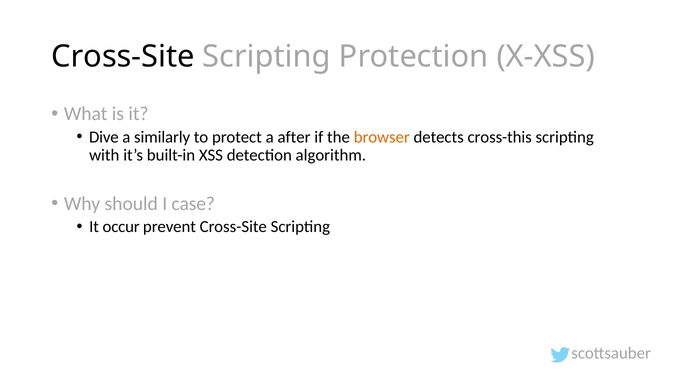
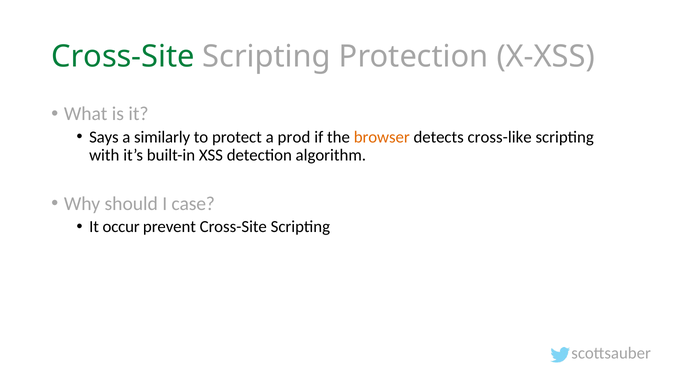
Cross-Site colour: black -> green (123, 57)
Dive: Dive -> Says (104, 137)
after: after -> prod (294, 137)
cross-this: cross-this -> cross-like (500, 137)
